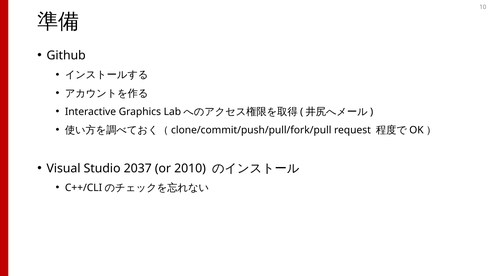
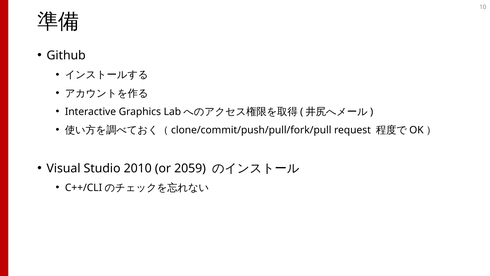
2037: 2037 -> 2010 (138, 168)
2010: 2010 -> 2059 (190, 168)
